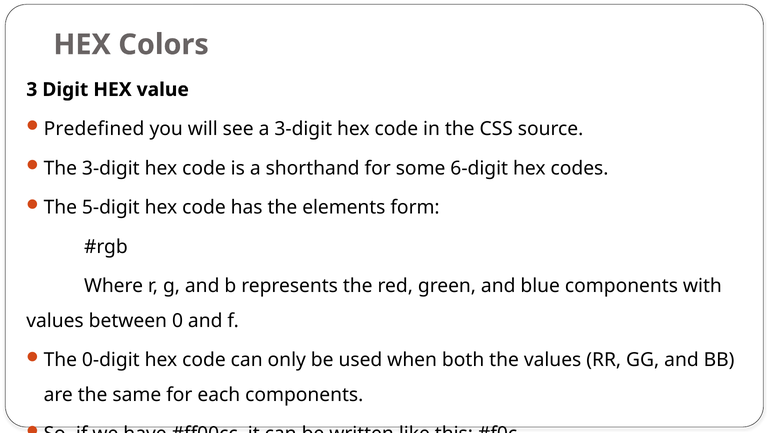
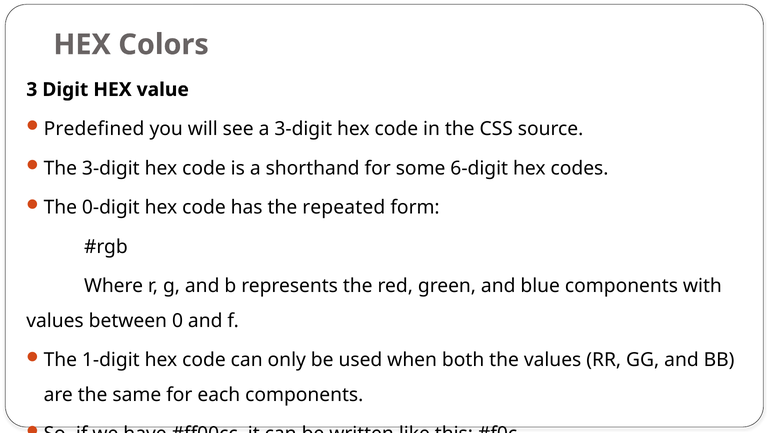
5-digit: 5-digit -> 0-digit (111, 207)
elements: elements -> repeated (344, 207)
0-digit: 0-digit -> 1-digit (111, 360)
